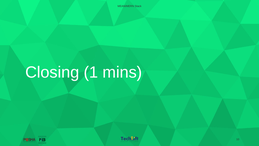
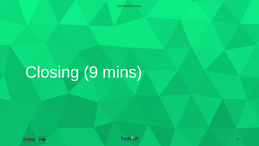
1: 1 -> 9 (91, 72)
